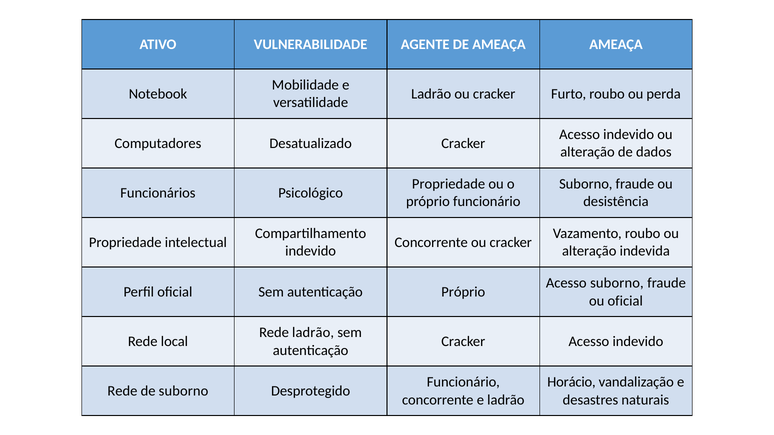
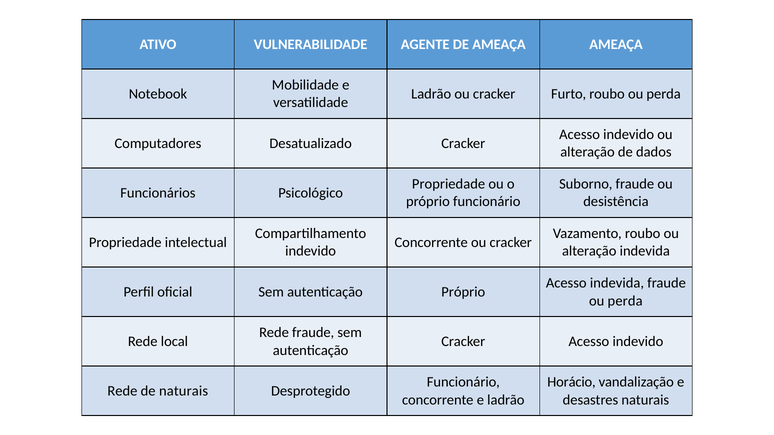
Acesso suborno: suborno -> indevida (617, 283)
oficial: oficial -> perda (625, 301)
Rede ladrão: ladrão -> fraude (313, 333)
de suborno: suborno -> naturais (184, 391)
